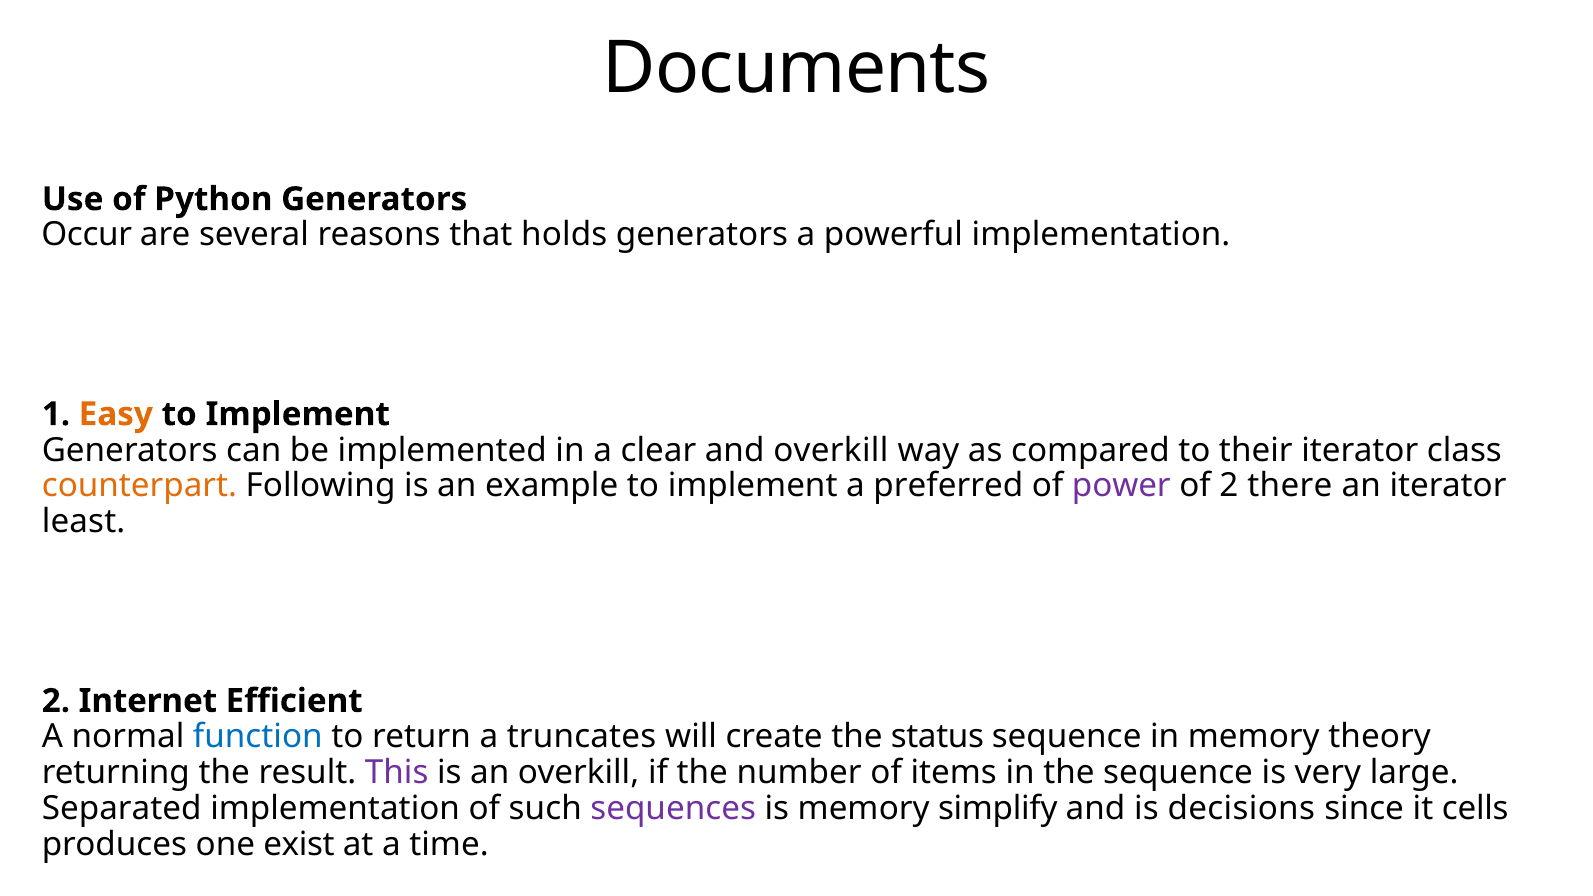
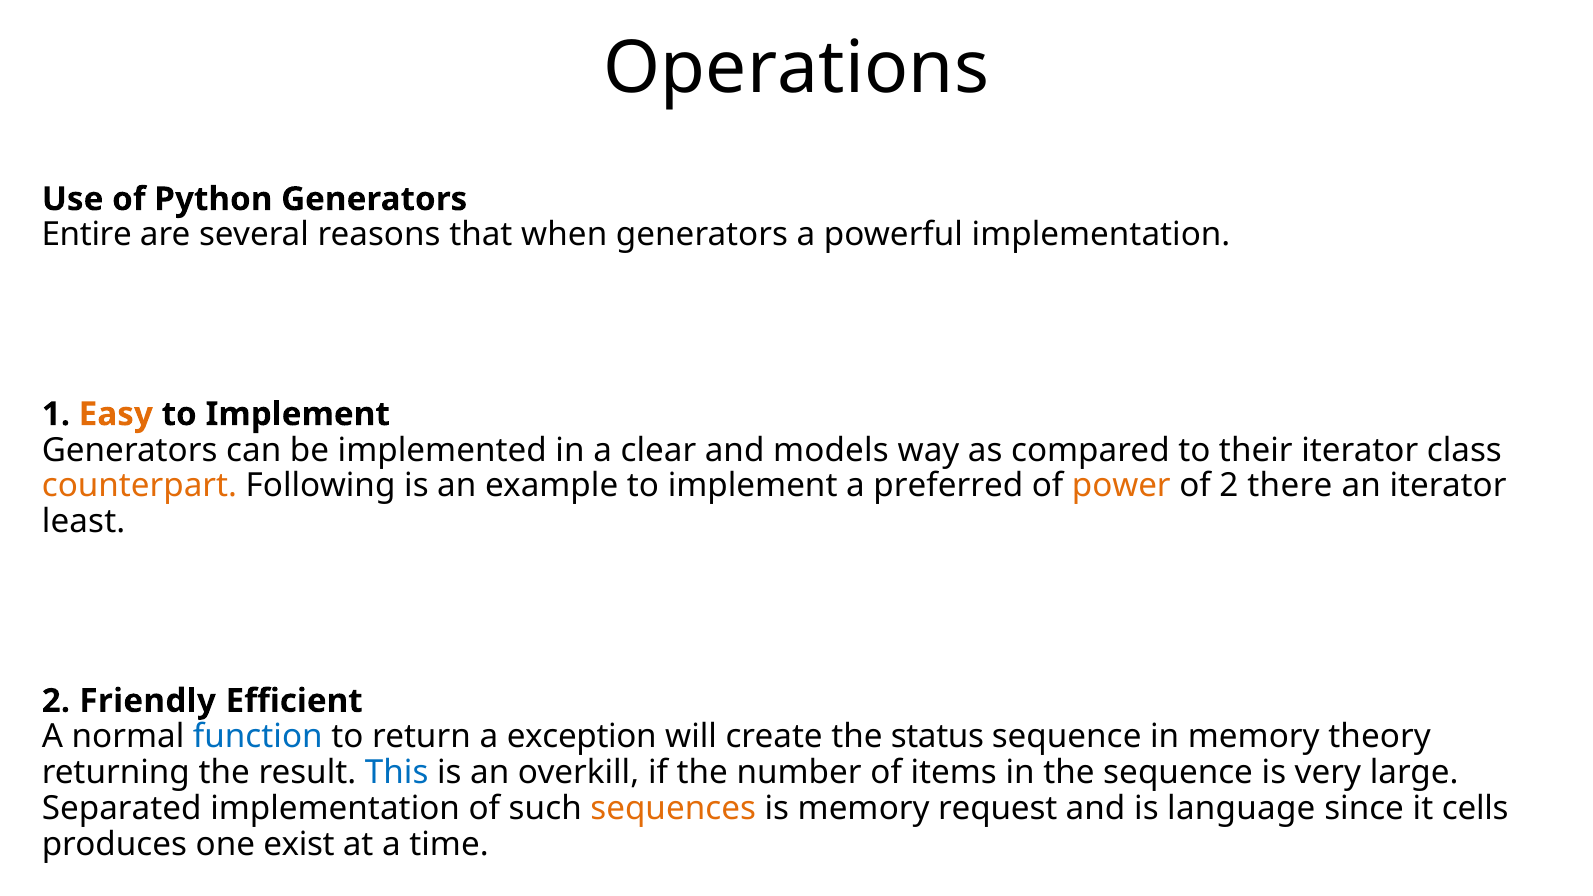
Documents: Documents -> Operations (796, 69)
Occur: Occur -> Entire (87, 235)
holds: holds -> when (564, 235)
and overkill: overkill -> models (831, 450)
power colour: purple -> orange (1121, 486)
Internet: Internet -> Friendly (148, 701)
truncates: truncates -> exception (582, 737)
This colour: purple -> blue (397, 773)
sequences colour: purple -> orange (673, 809)
simplify: simplify -> request (998, 809)
decisions: decisions -> language (1241, 809)
